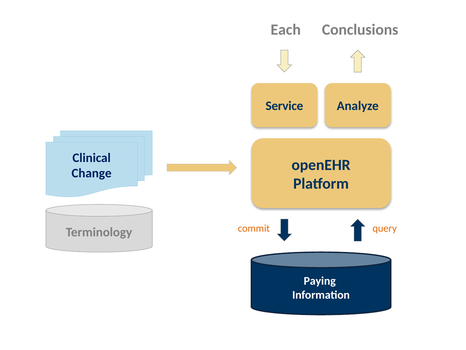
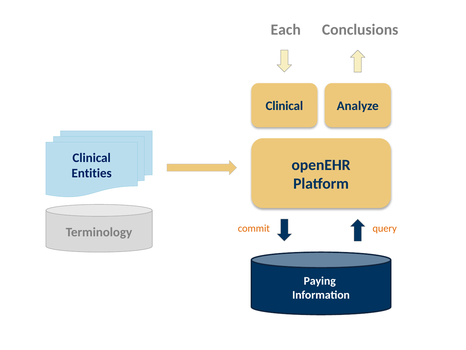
Service: Service -> Clinical (284, 106)
Change: Change -> Entities (92, 173)
